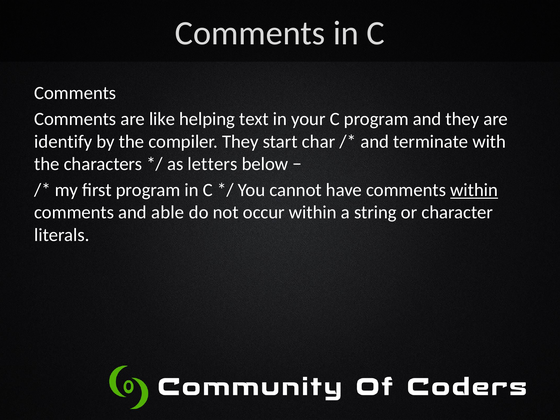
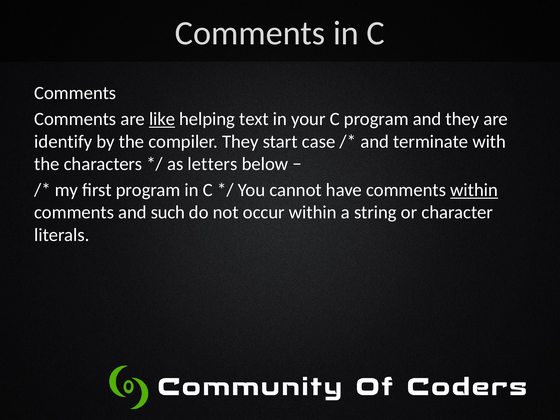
like underline: none -> present (162, 119)
char: char -> case (319, 142)
able: able -> such (168, 212)
